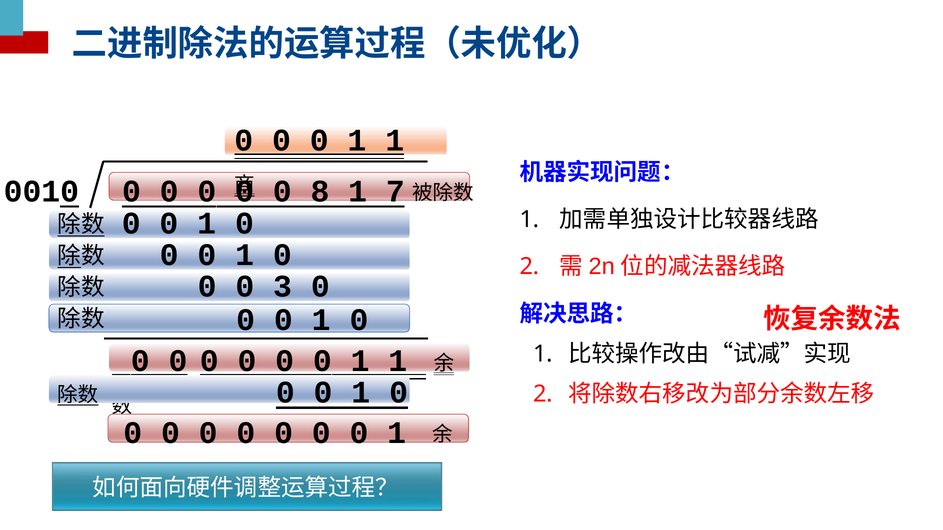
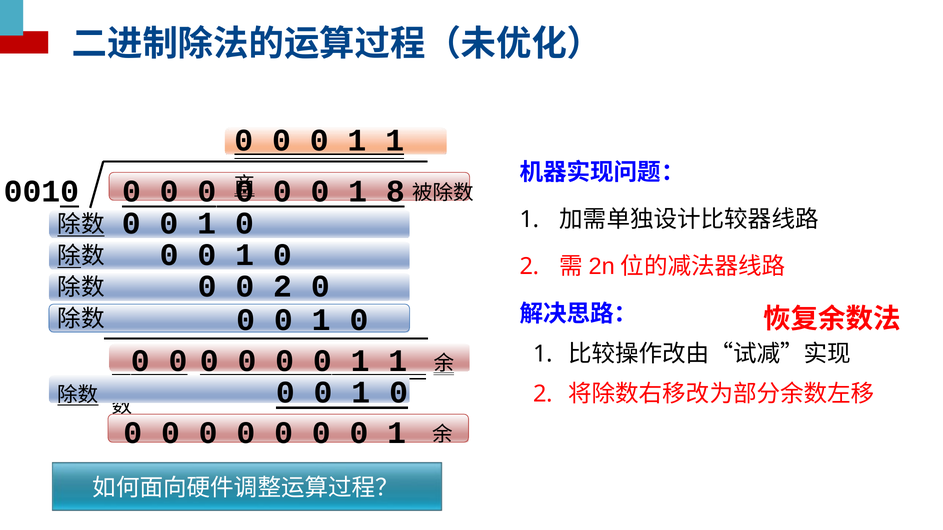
8: 8 -> 0 (320, 191)
1 7: 7 -> 8 (395, 191)
0 3: 3 -> 2 (283, 287)
